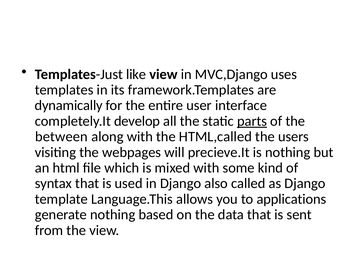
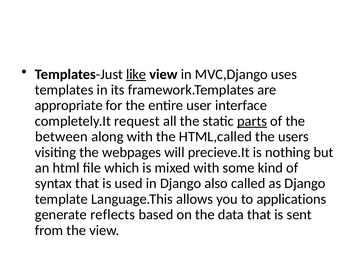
like underline: none -> present (136, 74)
dynamically: dynamically -> appropriate (69, 105)
develop: develop -> request (137, 121)
generate nothing: nothing -> reflects (113, 214)
